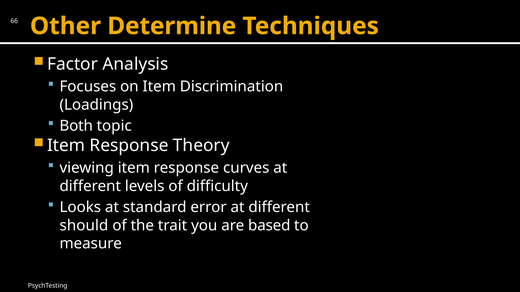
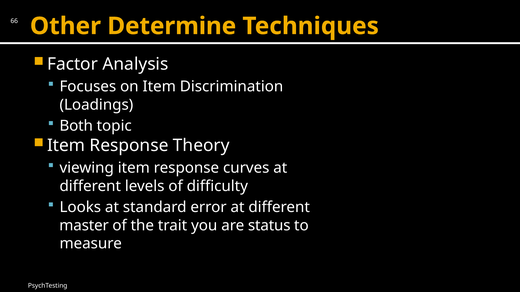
should: should -> master (84, 226)
based: based -> status (269, 226)
